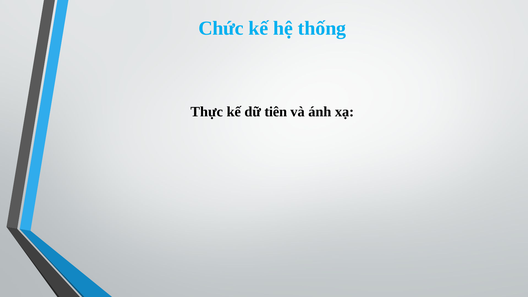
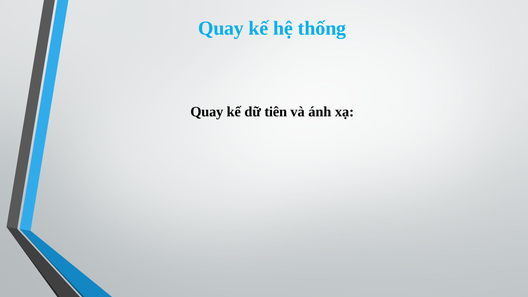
Chức: Chức -> Quay (221, 28)
Thực: Thực -> Quay (207, 112)
